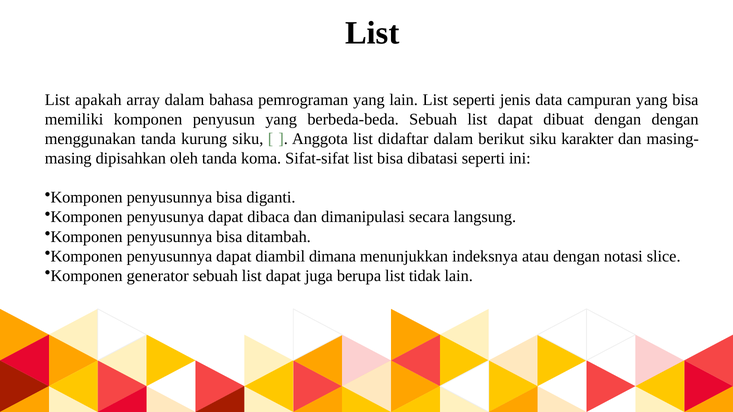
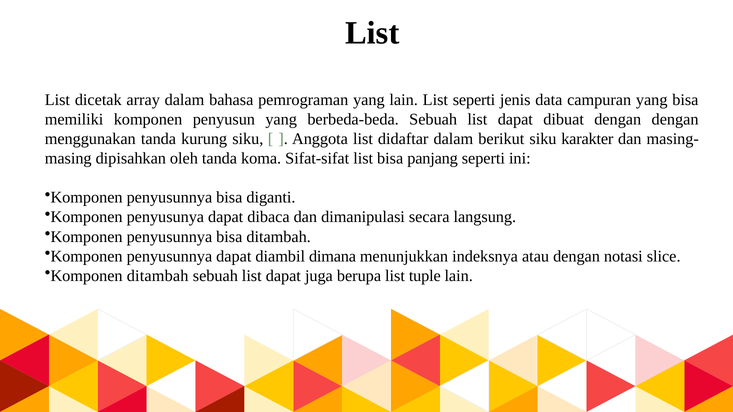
apakah: apakah -> dicetak (98, 100)
dibatasi: dibatasi -> panjang (433, 159)
Komponen generator: generator -> ditambah (158, 276)
tidak: tidak -> tuple (425, 276)
